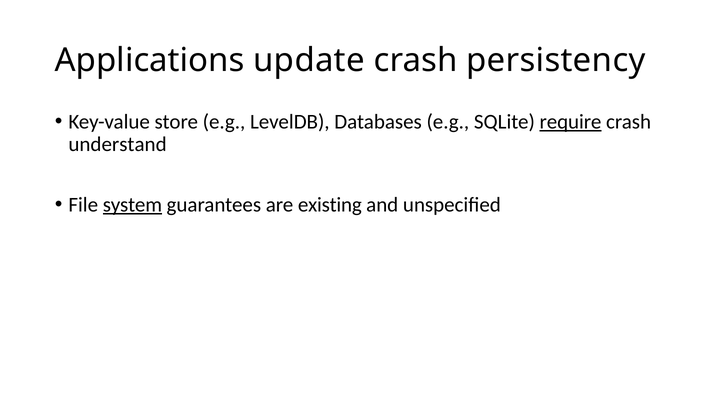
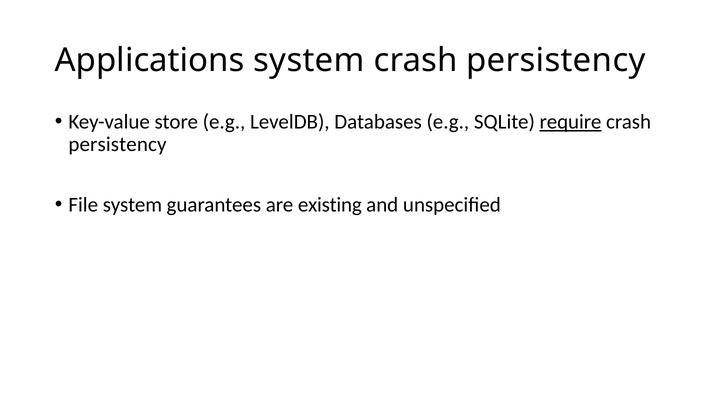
Applications update: update -> system (309, 60)
understand: understand -> persistency (117, 144)
system underline: present -> none (132, 205)
